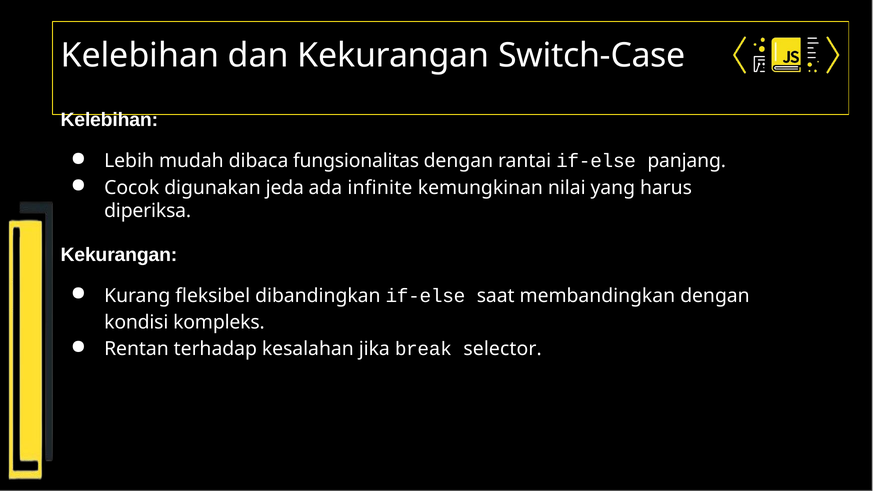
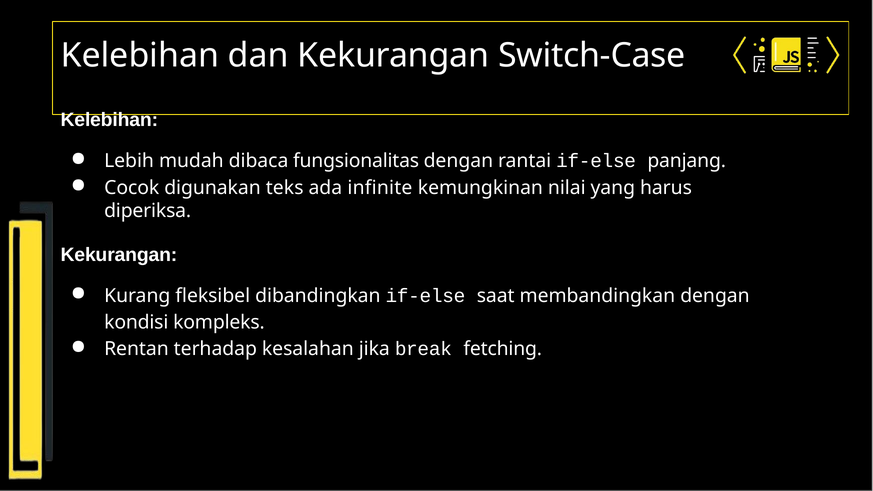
jeda: jeda -> teks (285, 188)
selector: selector -> fetching (503, 349)
